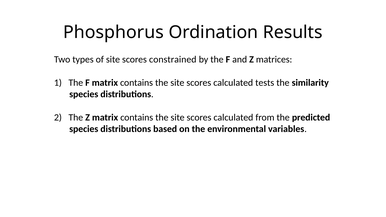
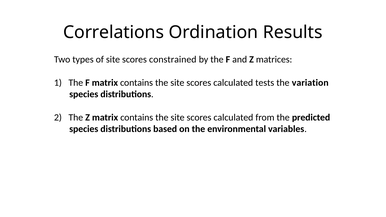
Phosphorus: Phosphorus -> Correlations (114, 32)
similarity: similarity -> variation (310, 83)
